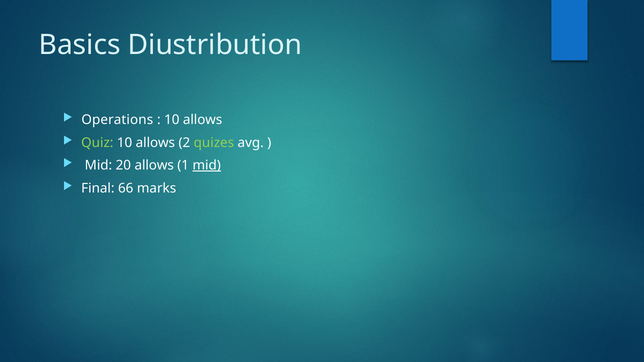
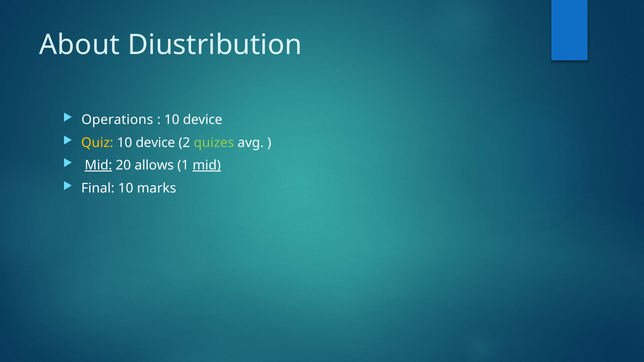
Basics: Basics -> About (80, 45)
allows: allows -> device (203, 120)
Quiz colour: light green -> yellow (97, 143)
allows: allows -> device (155, 143)
Mid underline: none -> present (98, 165)
Final 66: 66 -> 10 (126, 188)
